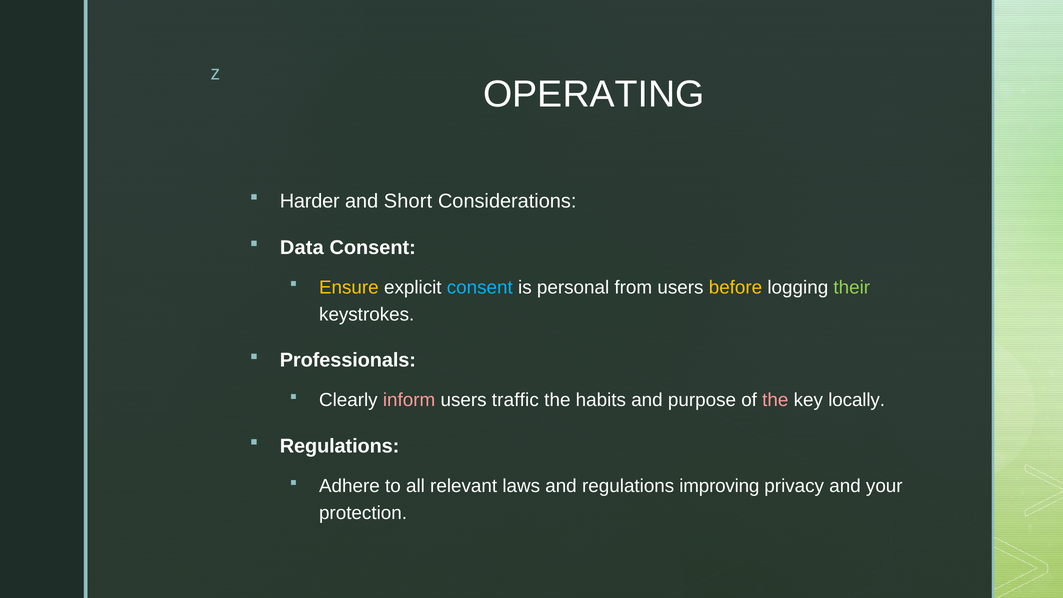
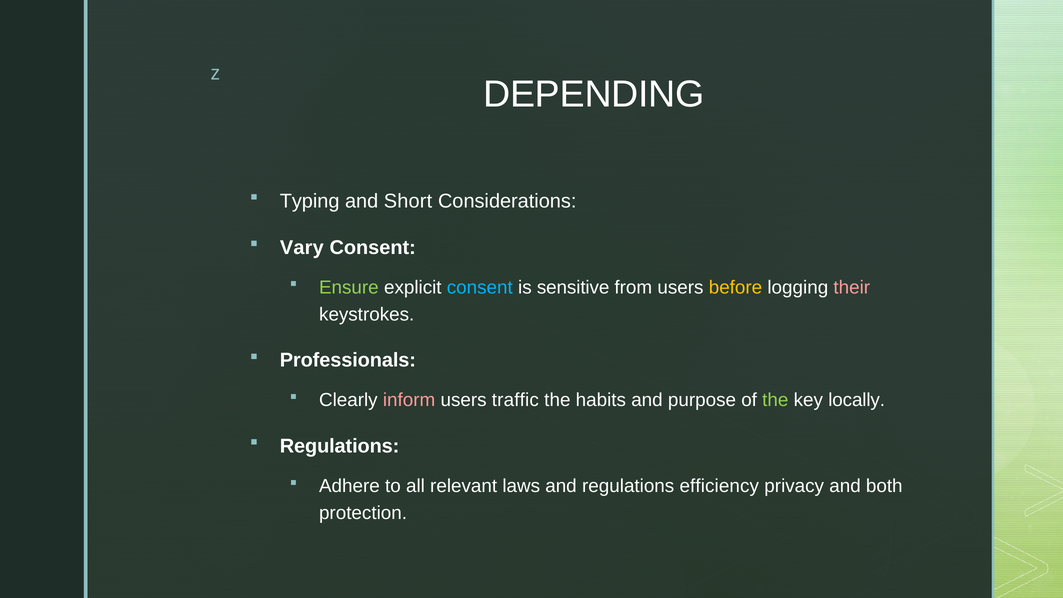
OPERATING: OPERATING -> DEPENDING (594, 95)
Harder: Harder -> Typing (310, 201)
Data: Data -> Vary (302, 247)
Ensure colour: yellow -> light green (349, 287)
personal: personal -> sensitive (573, 287)
their colour: light green -> pink (852, 287)
the colour: pink -> light green (775, 400)
improving: improving -> efficiency (719, 486)
your: your -> both (884, 486)
